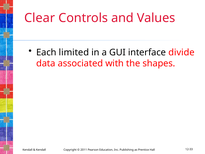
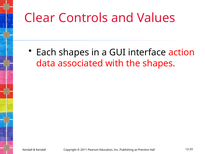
Each limited: limited -> shapes (74, 52)
divide: divide -> action (182, 52)
